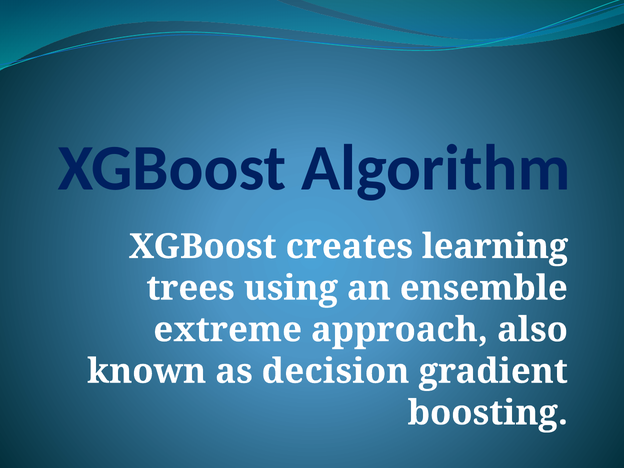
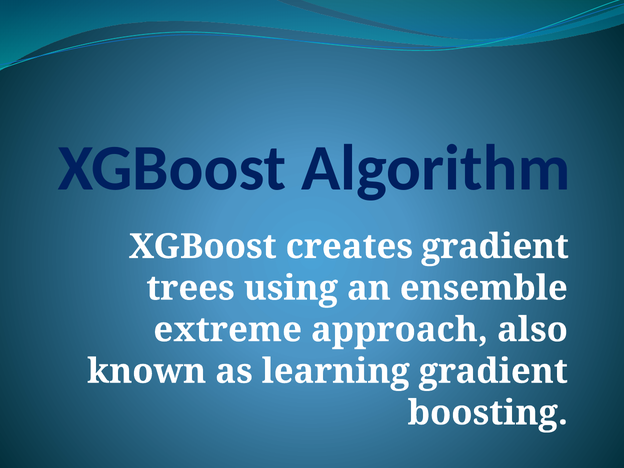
creates learning: learning -> gradient (495, 247)
decision: decision -> learning (336, 371)
